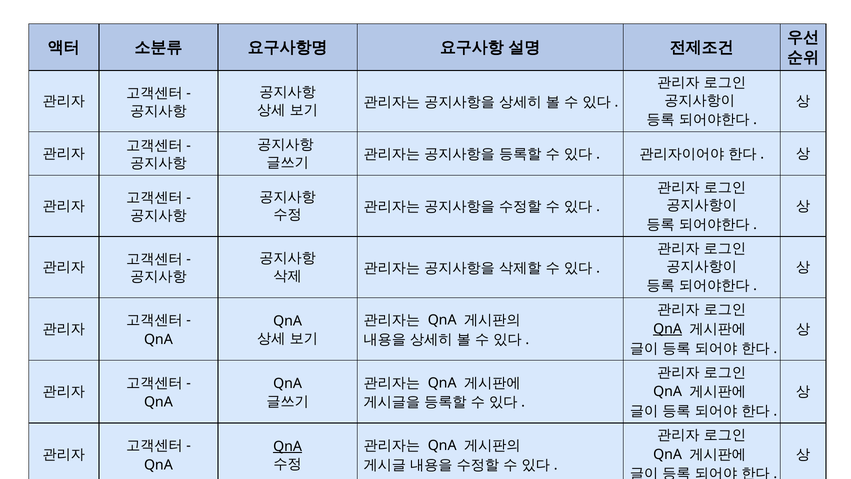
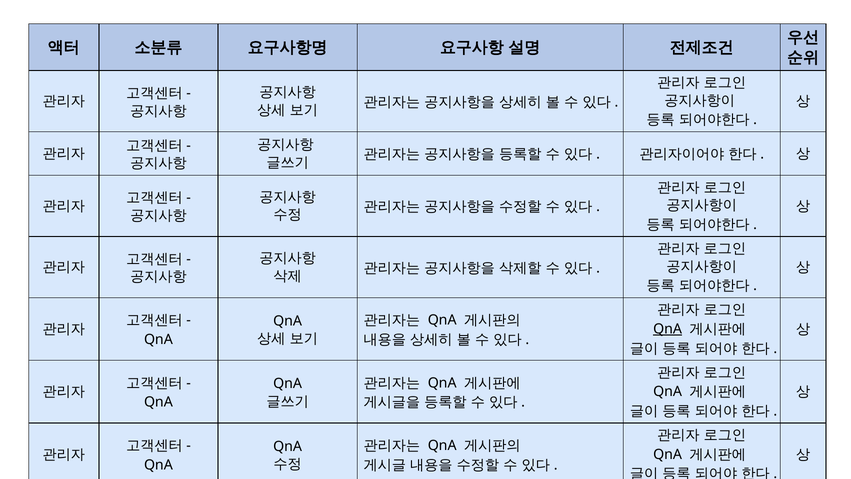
QnA underline: present -> none (288, 446)
